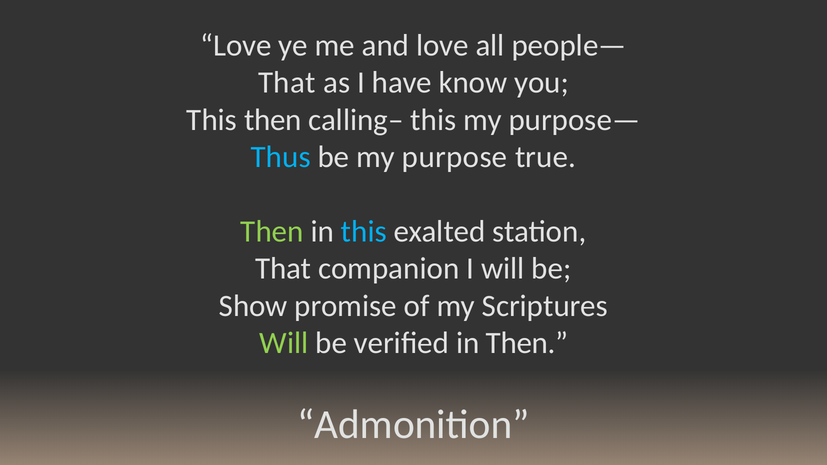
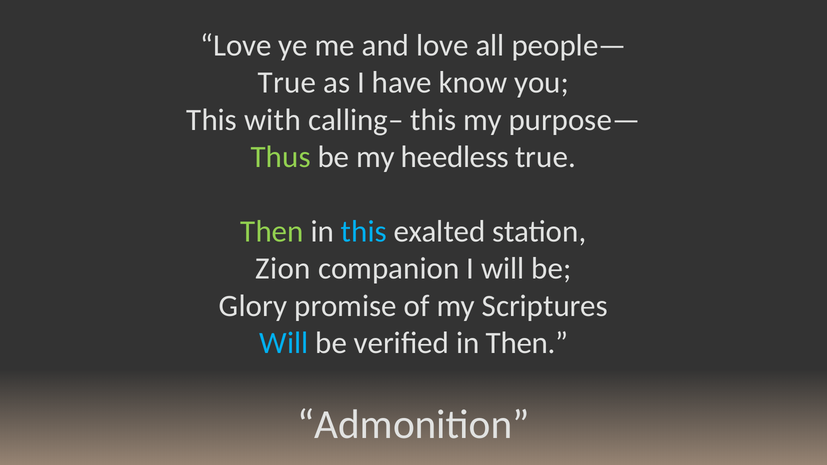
That: That -> True (287, 83)
This then: then -> with (272, 120)
Thus colour: light blue -> light green (281, 157)
purpose: purpose -> heedless (455, 157)
That: That -> Zion (283, 269)
Show: Show -> Glory (253, 306)
Will colour: light green -> light blue (284, 343)
